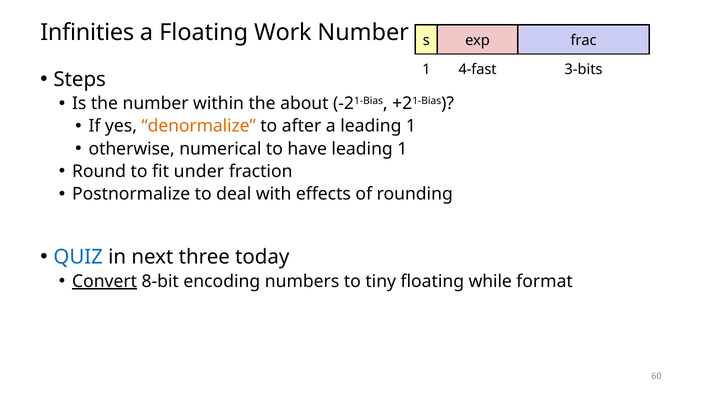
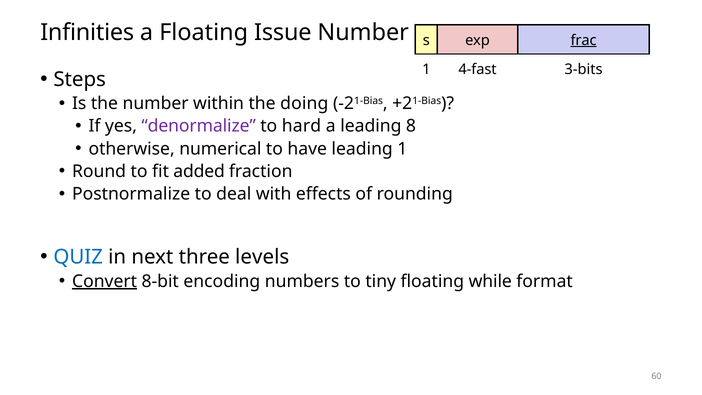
Work: Work -> Issue (283, 33)
frac underline: none -> present (584, 40)
about: about -> doing (304, 104)
denormalize colour: orange -> purple (199, 126)
after: after -> hard (301, 126)
a leading 1: 1 -> 8 (411, 126)
under: under -> added (199, 171)
today: today -> levels (262, 257)
